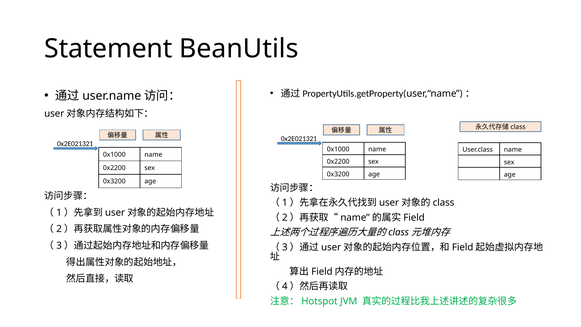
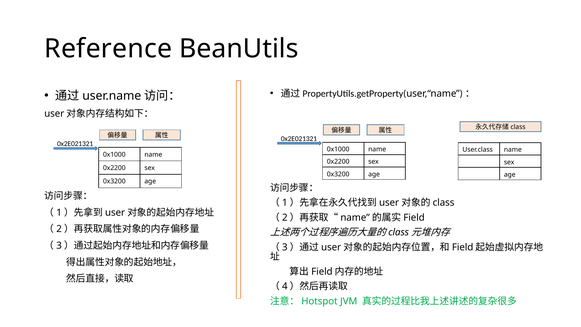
Statement: Statement -> Reference (108, 49)
